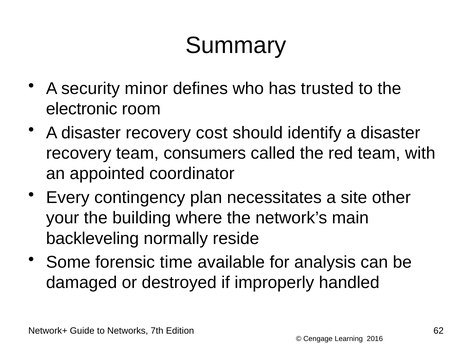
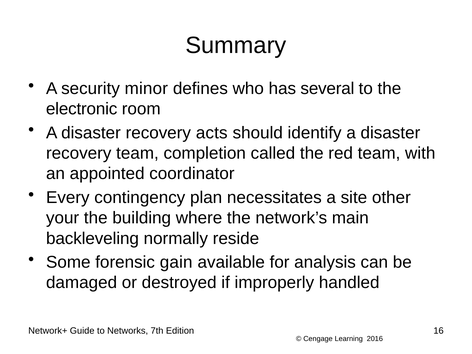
trusted: trusted -> several (327, 89)
cost: cost -> acts (212, 133)
consumers: consumers -> completion (205, 153)
time: time -> gain (176, 262)
62: 62 -> 16 (439, 331)
